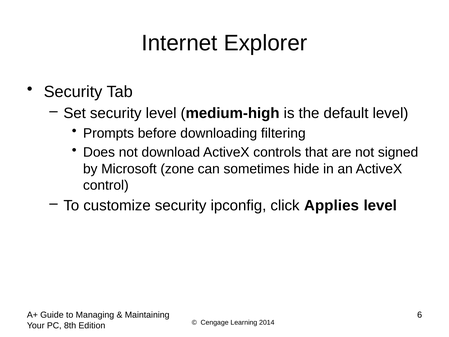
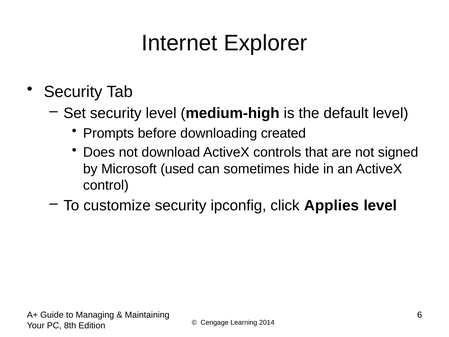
filtering: filtering -> created (283, 133)
zone: zone -> used (177, 169)
